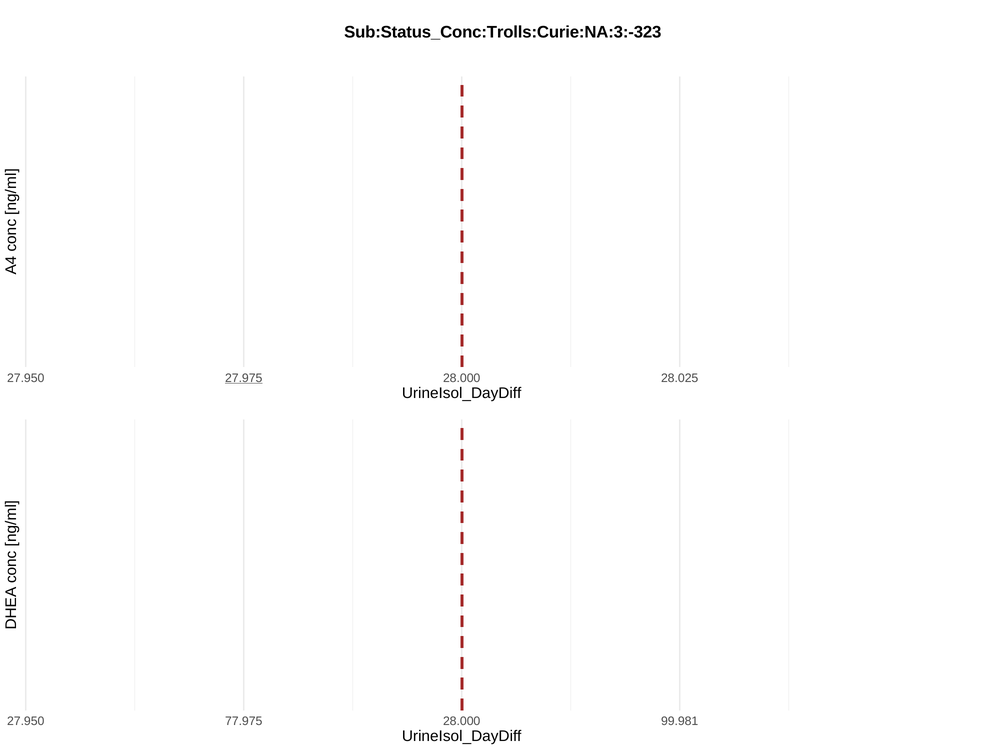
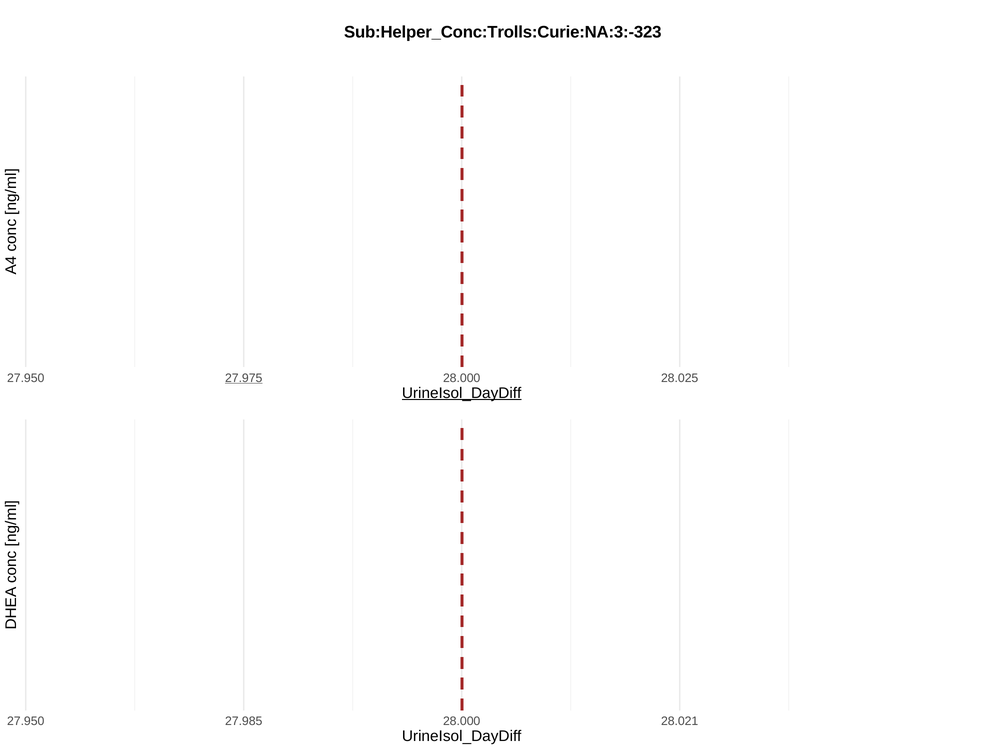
Sub:Status_Conc:Trolls:Curie:NA:3:-323: Sub:Status_Conc:Trolls:Curie:NA:3:-323 -> Sub:Helper_Conc:Trolls:Curie:NA:3:-323 (503, 32)
UrineIsol_DayDiff underline: none -> present (462, 393)
77.975: 77.975 -> 27.985 (244, 721)
99.981: 99.981 -> 28.021 (680, 721)
